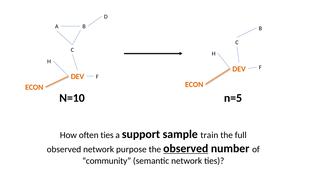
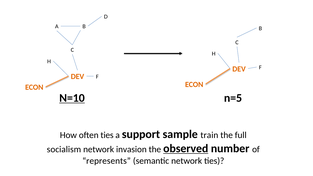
N=10 underline: none -> present (72, 98)
observed: observed -> socialism (64, 149)
purpose: purpose -> invasion (131, 149)
community: community -> represents (107, 161)
